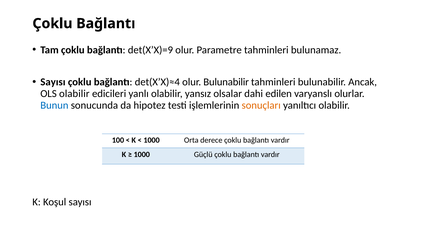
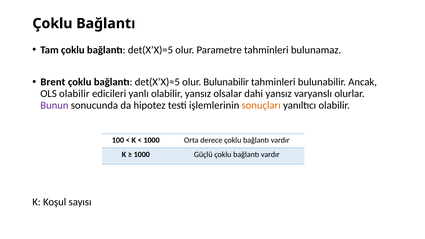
det(X’X)=9: det(X’X)=9 -> det(X’X)=5 (150, 50)
Sayısı: Sayısı -> Brent (53, 82)
det(X’X)≈4: det(X’X)≈4 -> det(X’X)≈5 (157, 82)
dahi edilen: edilen -> yansız (279, 94)
Bunun colour: blue -> purple (54, 105)
